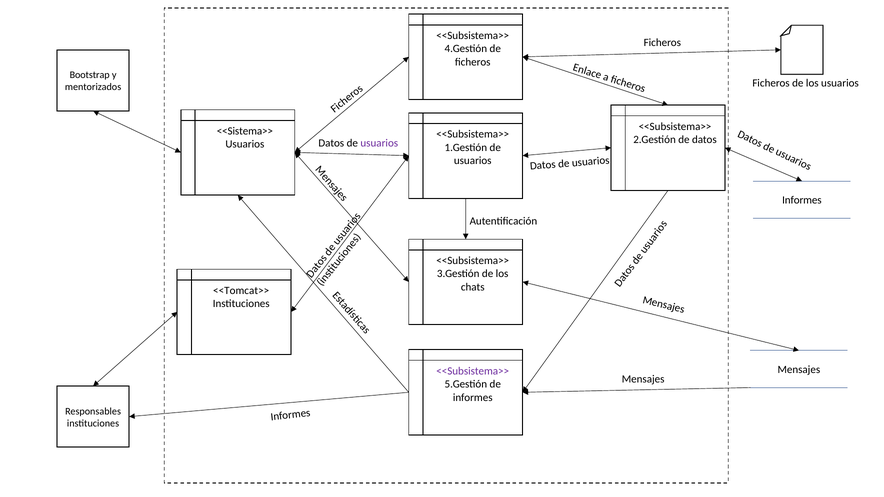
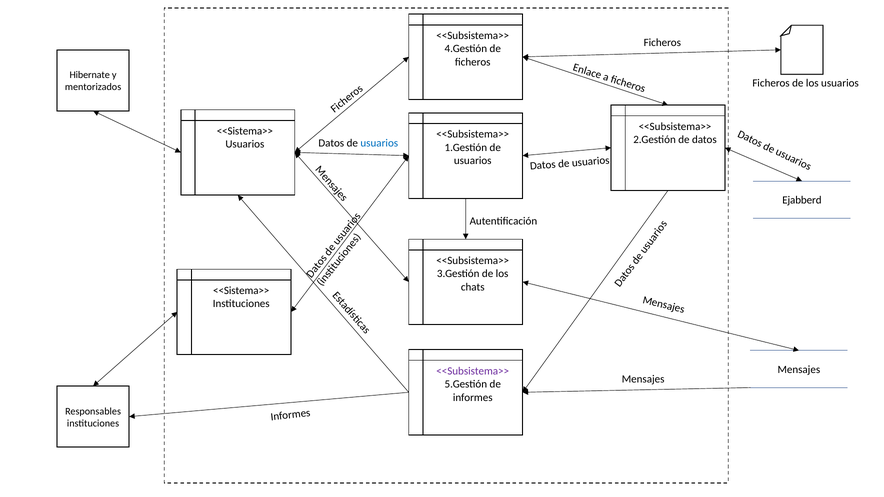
Bootstrap: Bootstrap -> Hibernate (90, 75)
usuarios colour: purple -> blue (379, 143)
Informes: Informes -> Ejabberd (802, 200)
<<Tomcat>>: <<Tomcat>> -> <<Sistema>> (241, 291)
